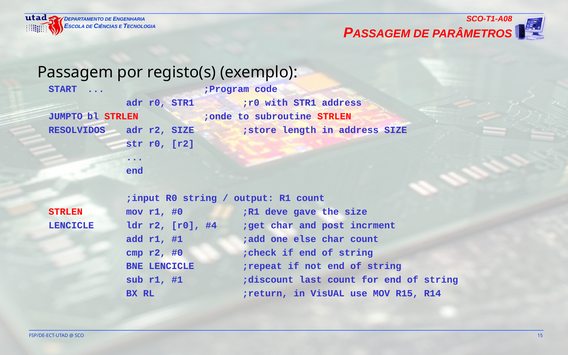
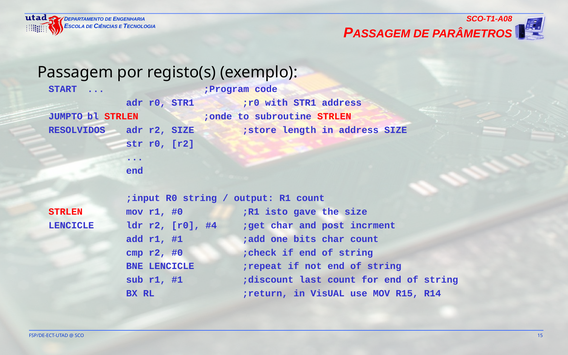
deve: deve -> isto (276, 212)
else: else -> bits (305, 239)
